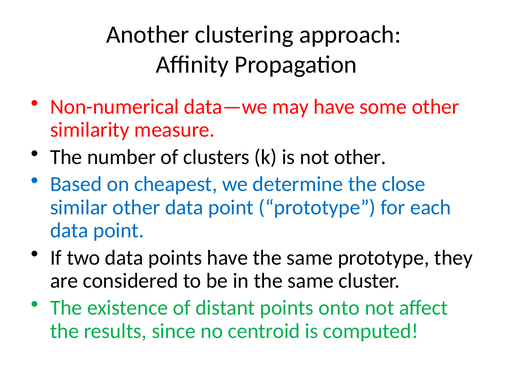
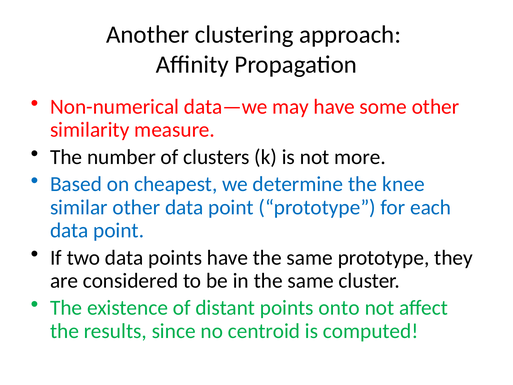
not other: other -> more (360, 157)
close: close -> knee (403, 184)
